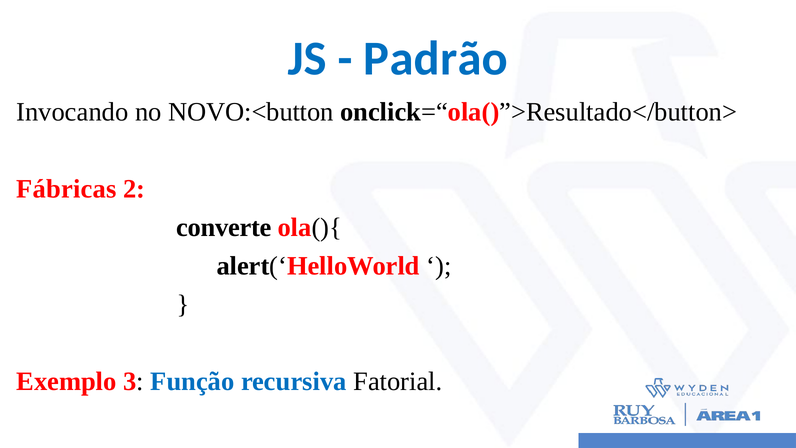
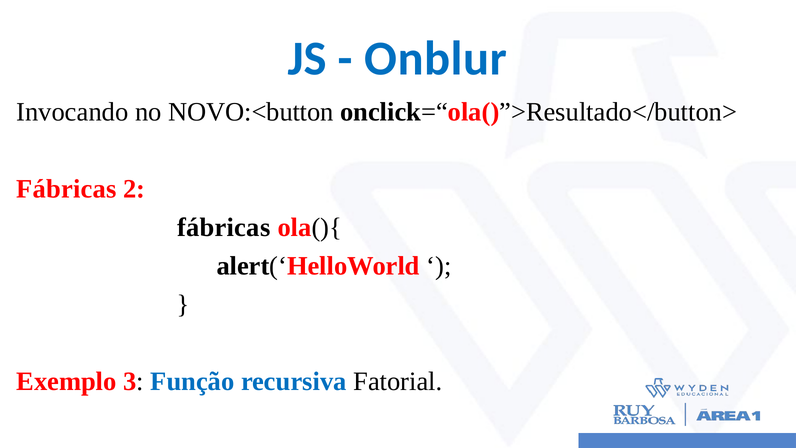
Padrão: Padrão -> Onblur (436, 59)
converte: converte -> fábricas (224, 228)
